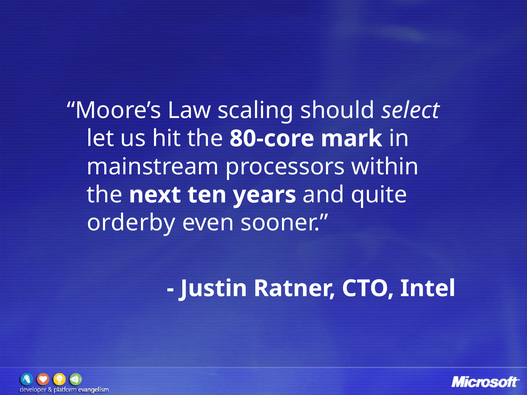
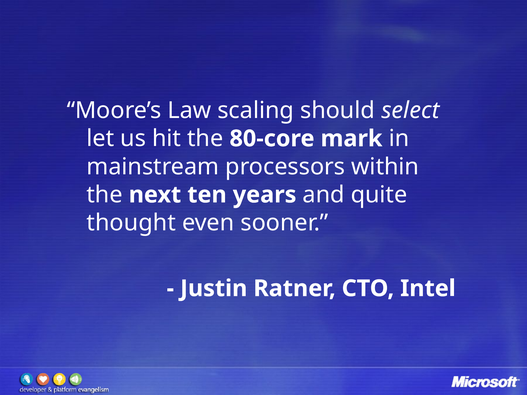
orderby: orderby -> thought (131, 223)
